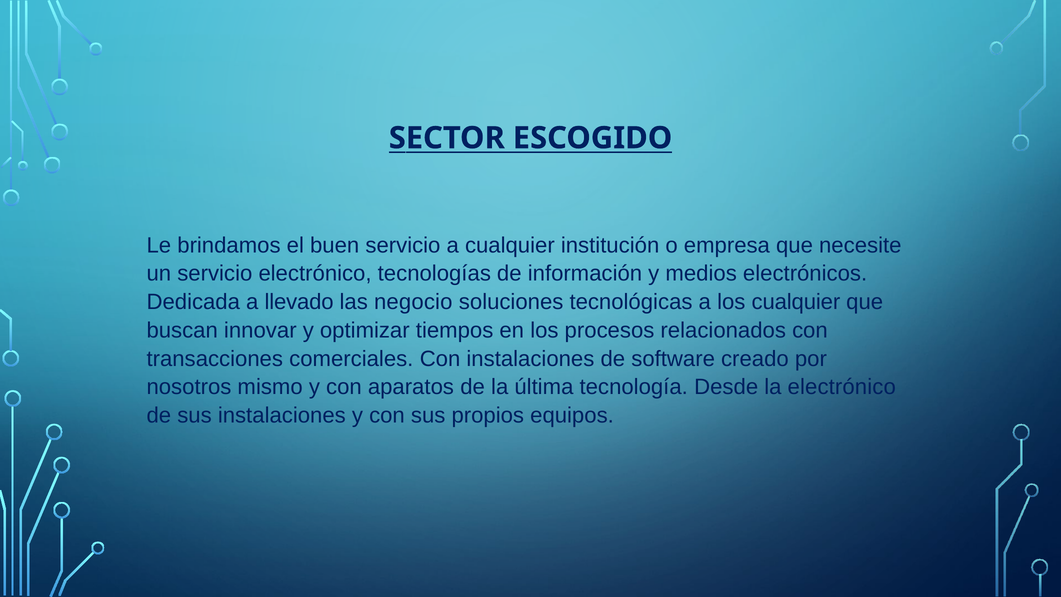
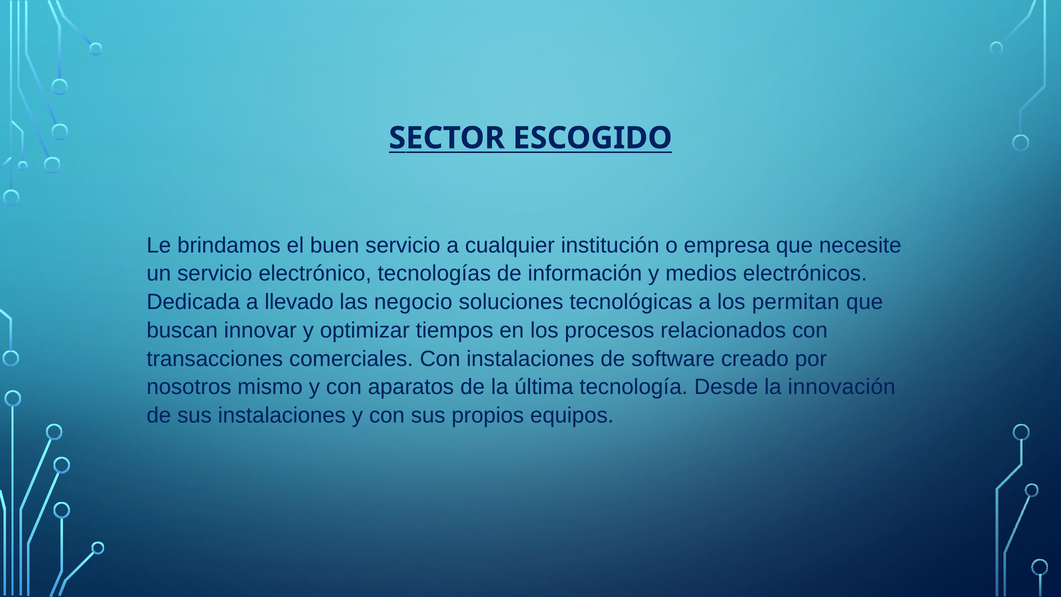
los cualquier: cualquier -> permitan (796, 302)
la electrónico: electrónico -> innovación (842, 387)
